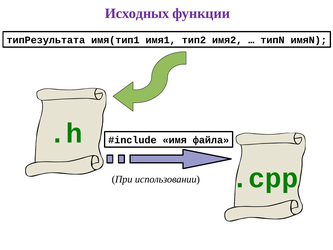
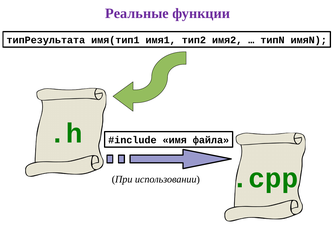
Исходных: Исходных -> Реальные (137, 13)
